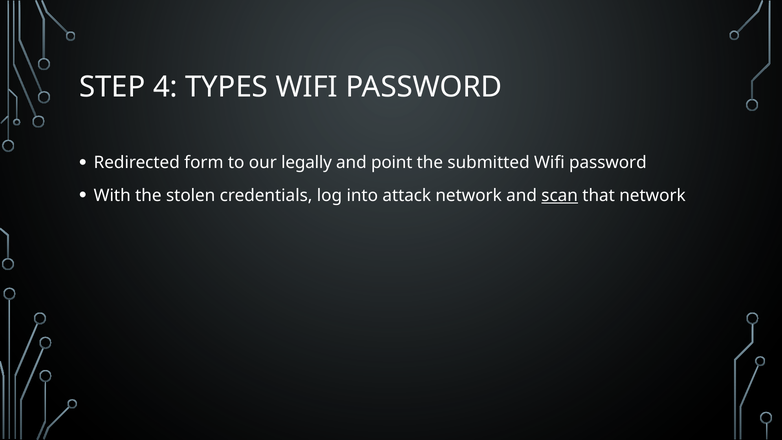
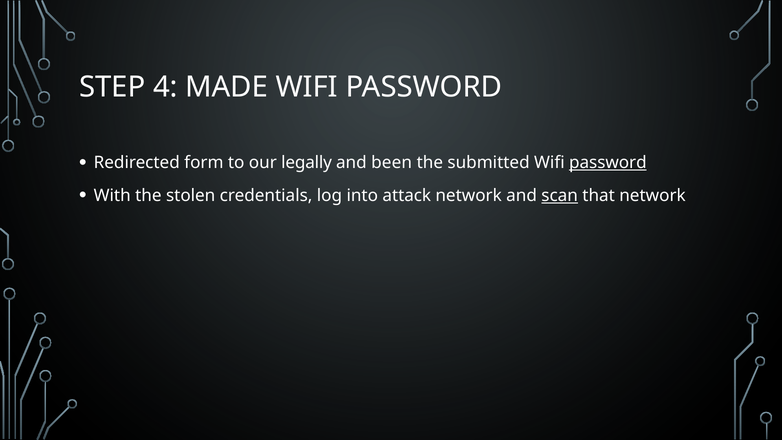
TYPES: TYPES -> MADE (227, 87)
point: point -> been (392, 163)
password underline: none -> present (608, 163)
